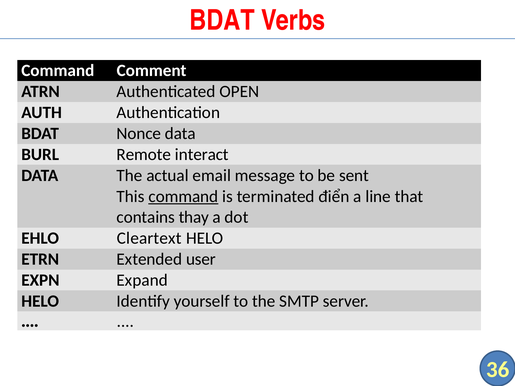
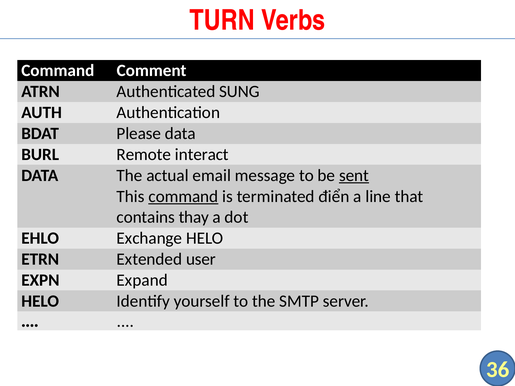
BDAT: BDAT -> TURN (222, 21)
OPEN: OPEN -> SUNG (239, 92)
Nonce: Nonce -> Please (139, 134)
sent underline: none -> present (354, 176)
Cleartext: Cleartext -> Exchange (149, 238)
